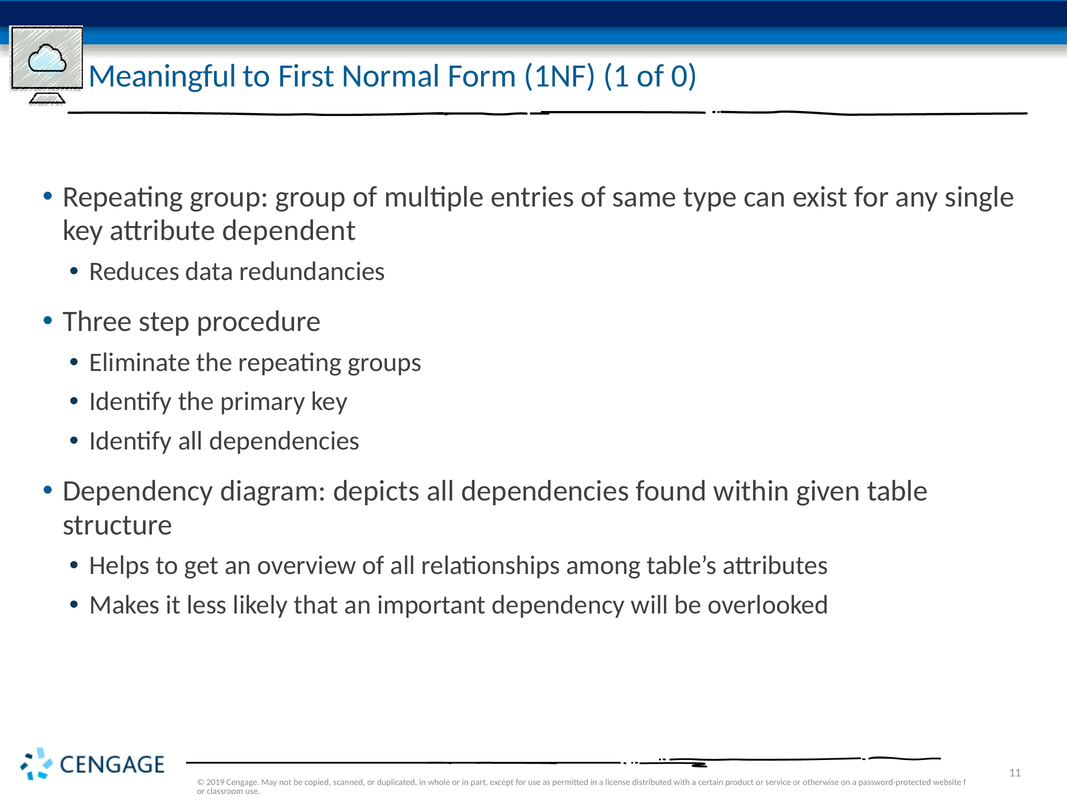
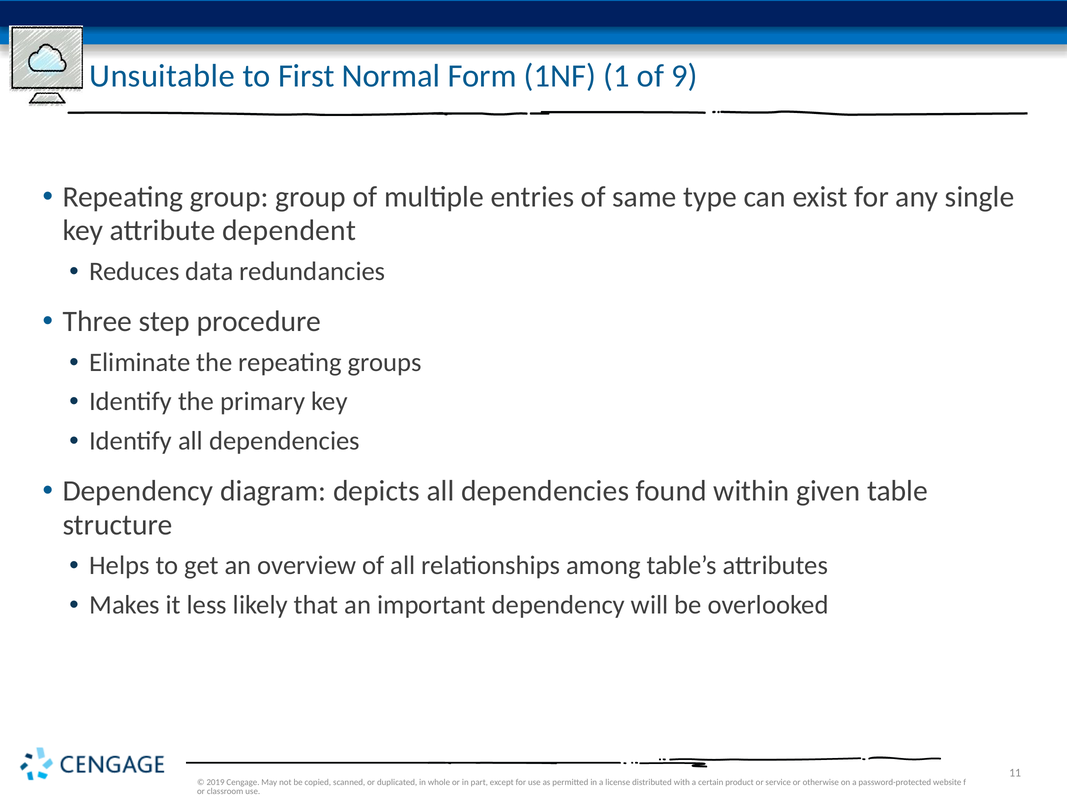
Meaningful: Meaningful -> Unsuitable (162, 76)
0: 0 -> 9 (685, 76)
